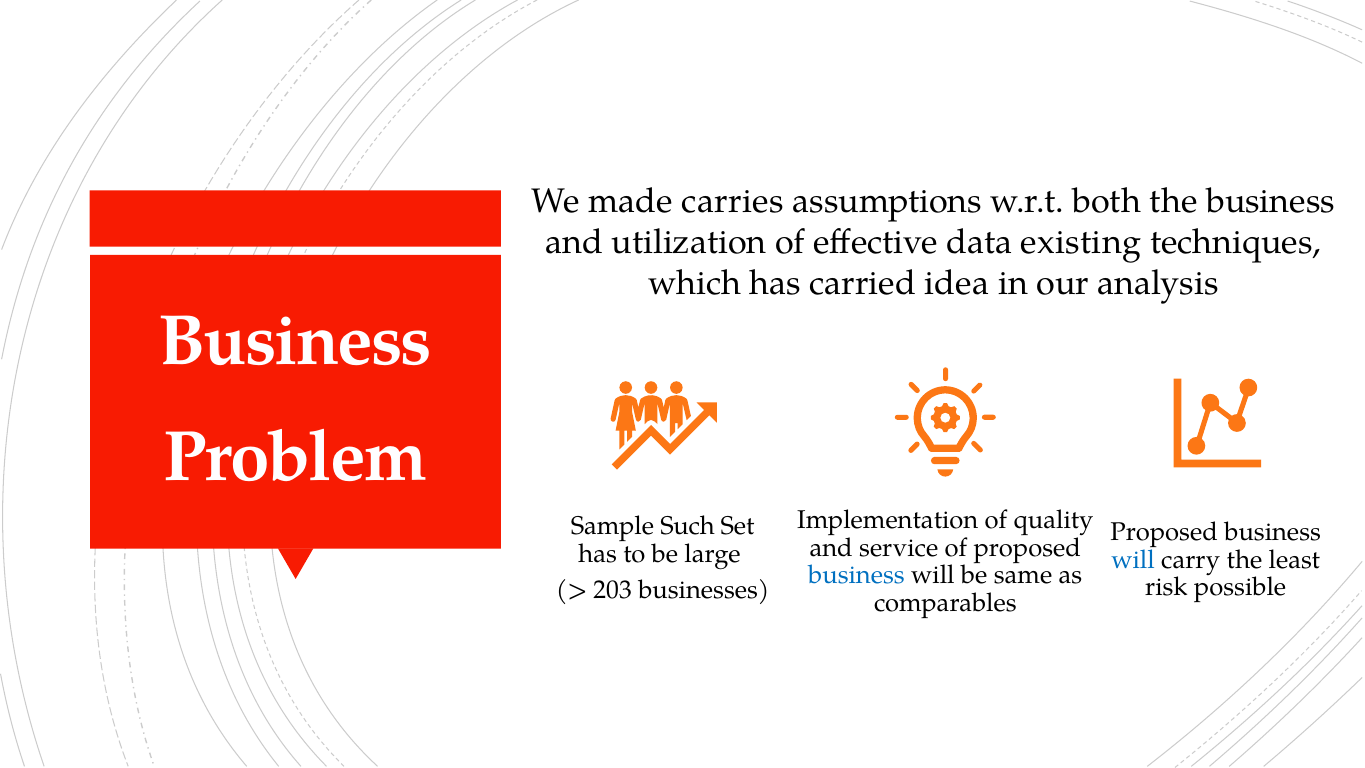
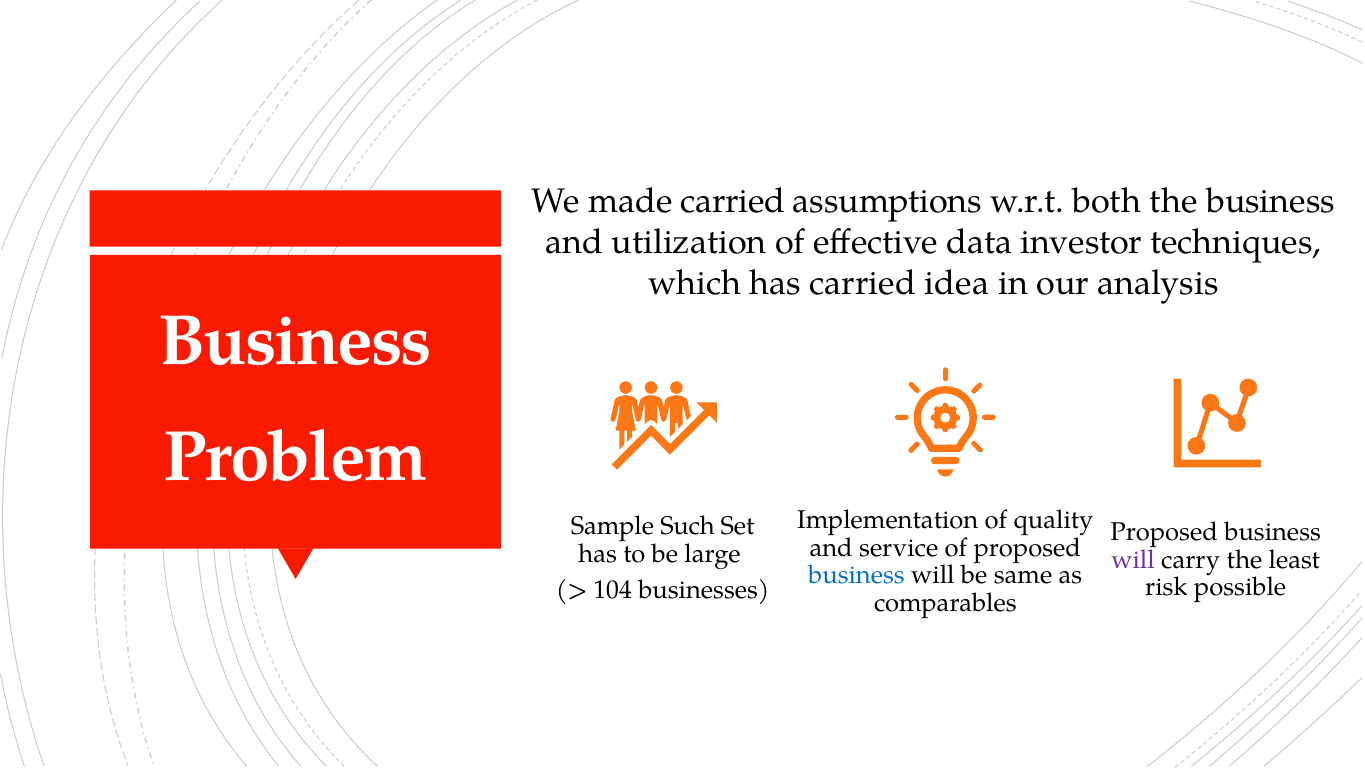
made carries: carries -> carried (733, 201)
existing: existing -> investor (1081, 242)
will colour: blue -> purple (1133, 560)
203: 203 -> 104 (613, 590)
